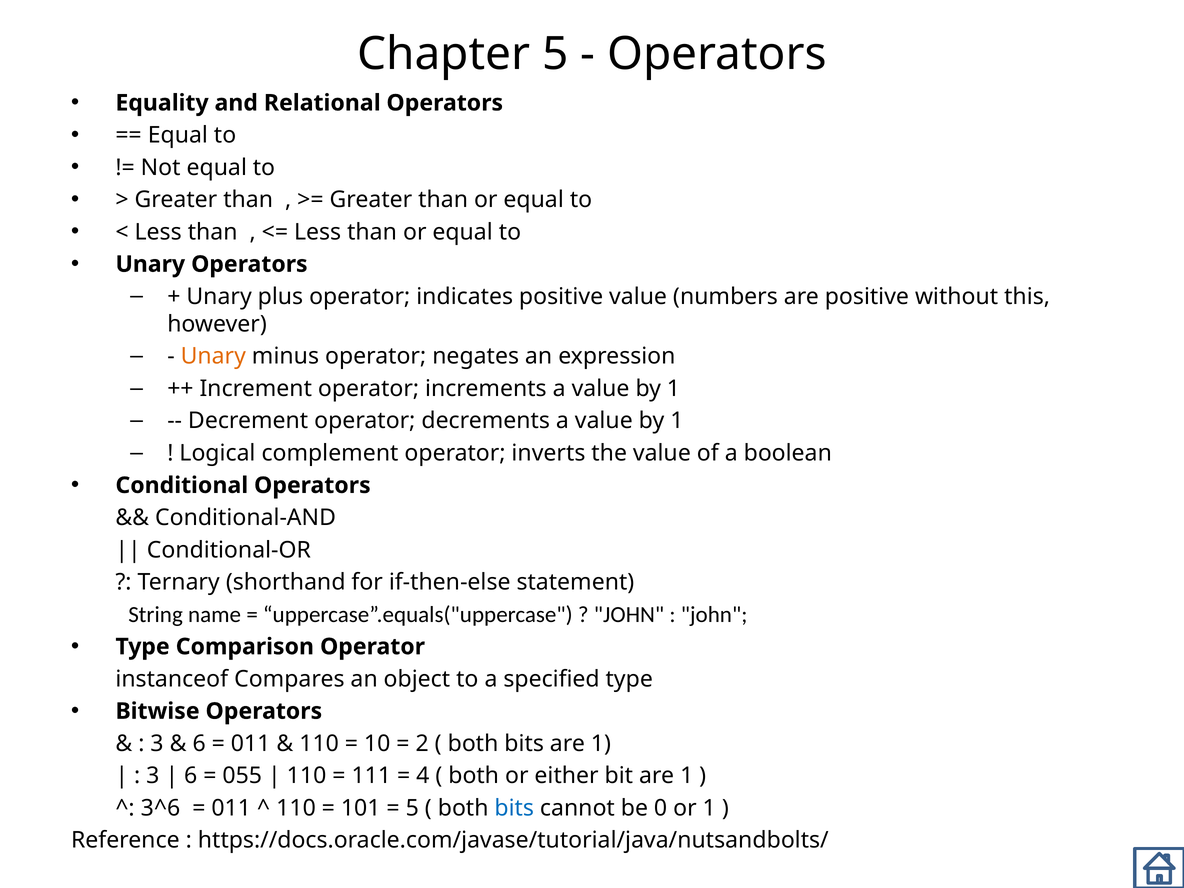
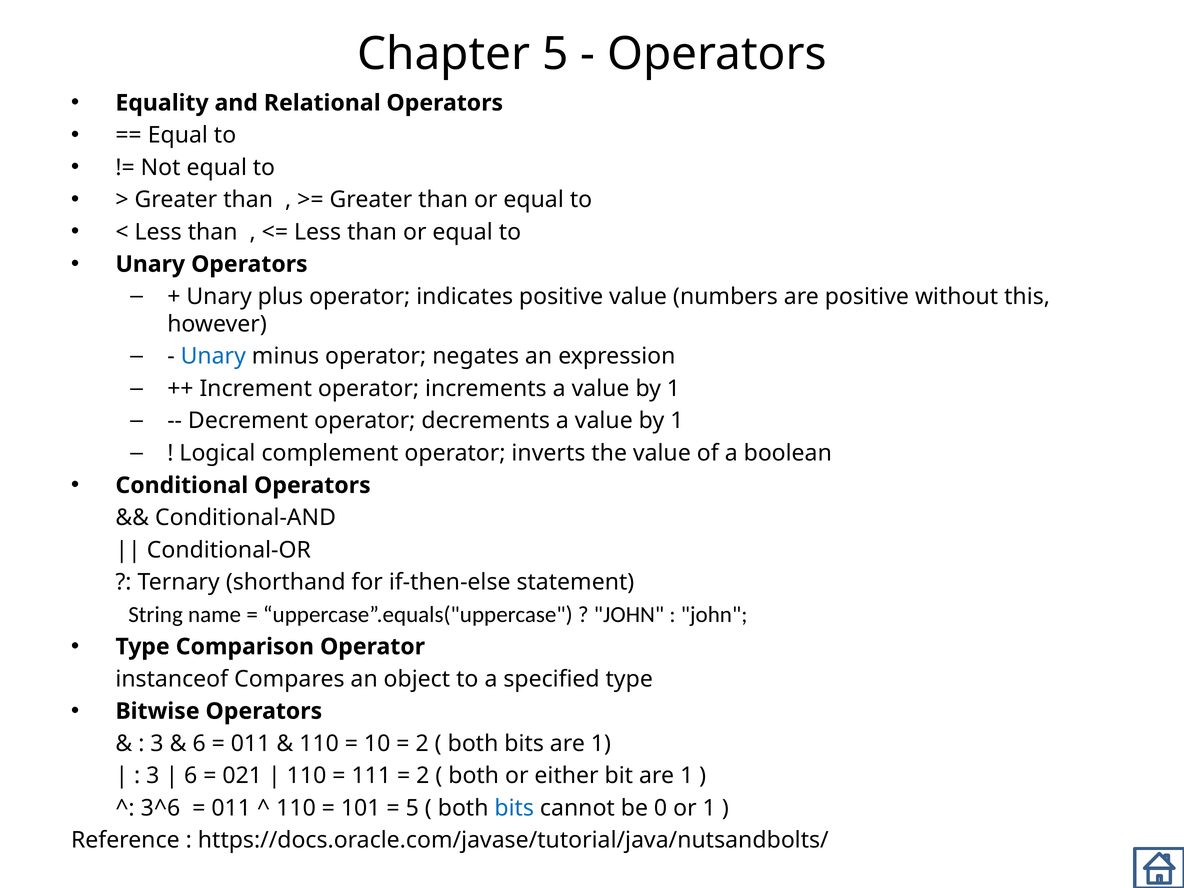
Unary colour: orange -> blue (213, 356)
055: 055 -> 021 (242, 776)
4: 4 -> 2 (423, 776)
